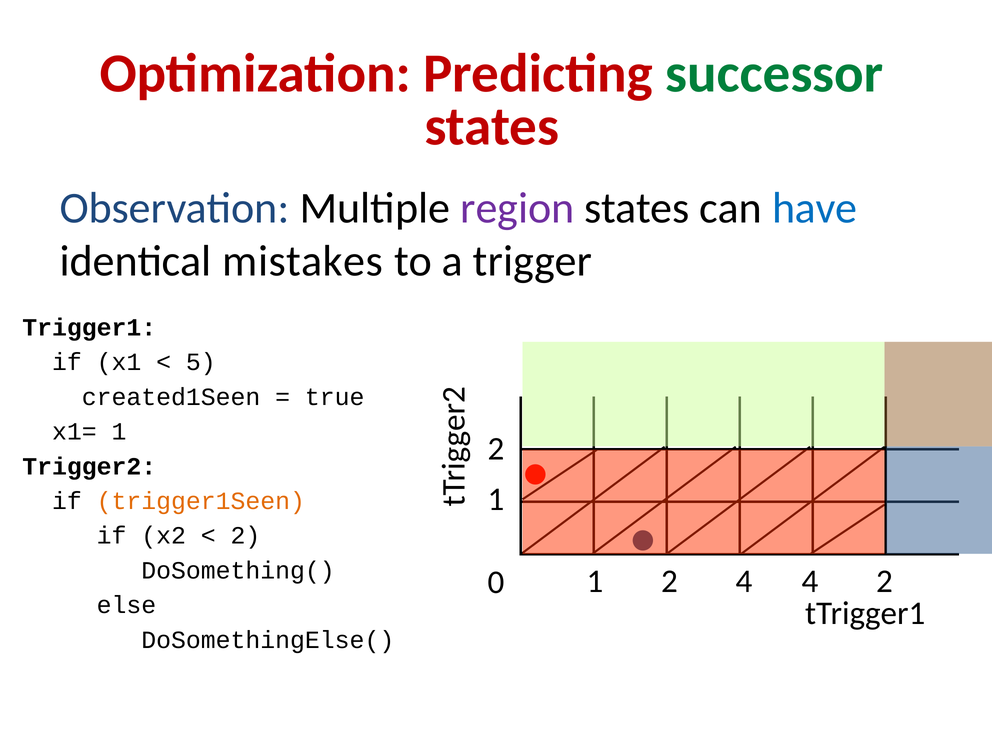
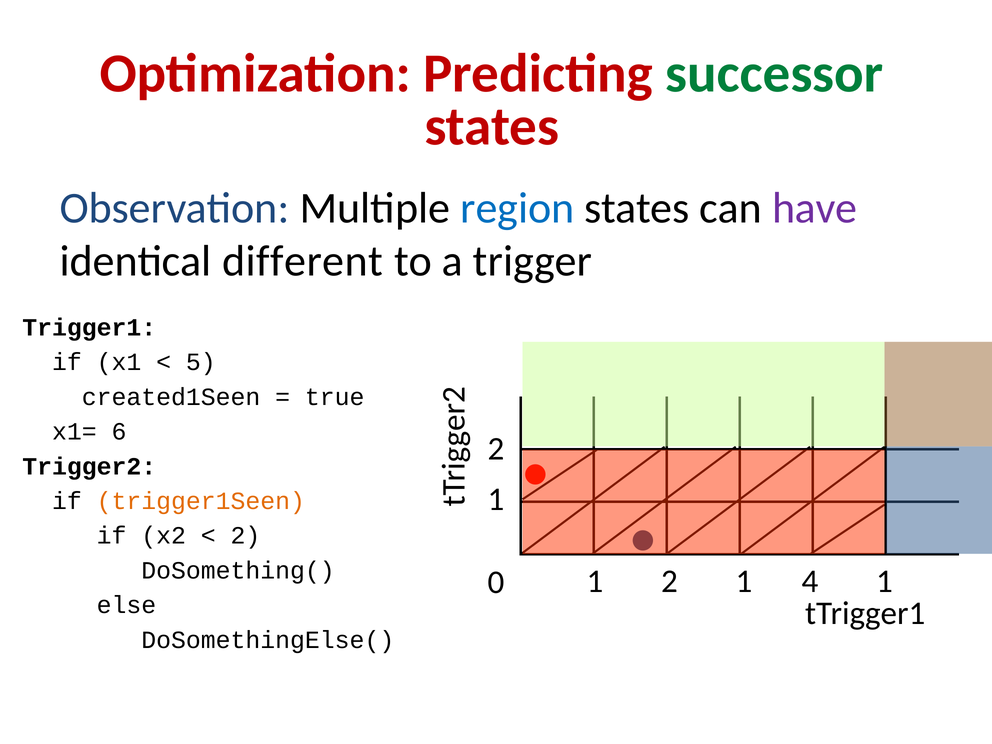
region colour: purple -> blue (517, 208)
have colour: blue -> purple (815, 208)
mistakes: mistakes -> different (303, 261)
x1= 1: 1 -> 6 (119, 432)
1 2 4: 4 -> 1 (744, 581)
4 2: 2 -> 1 (885, 581)
